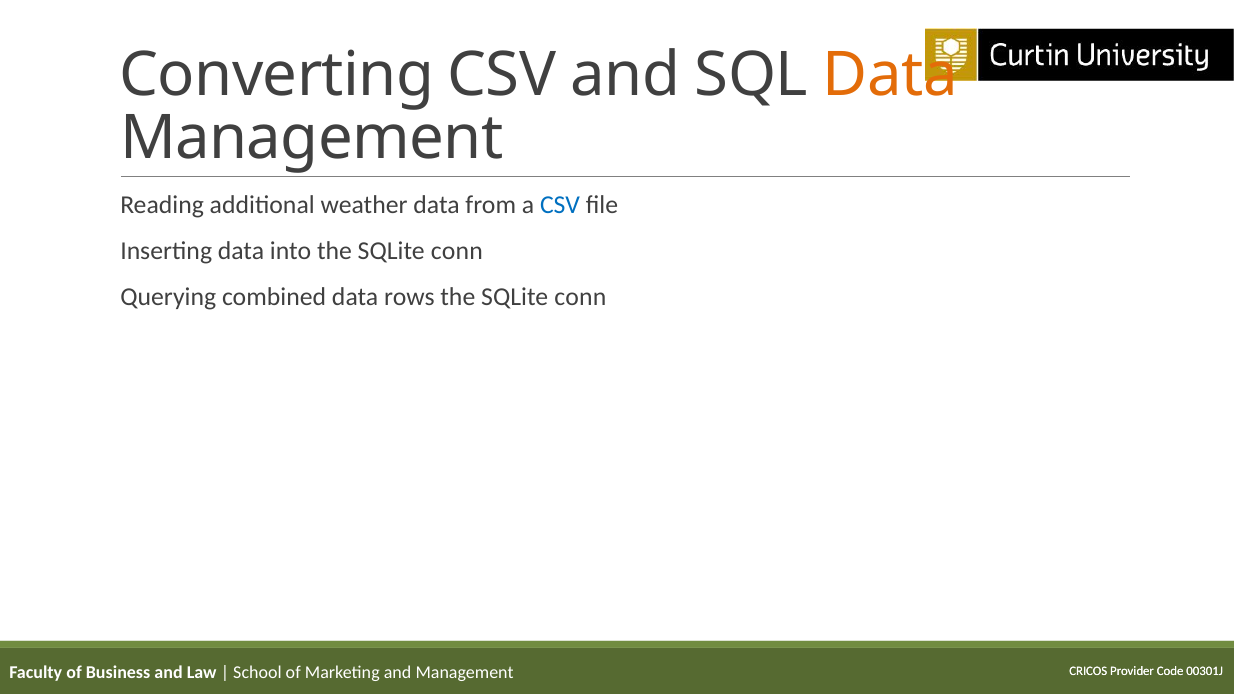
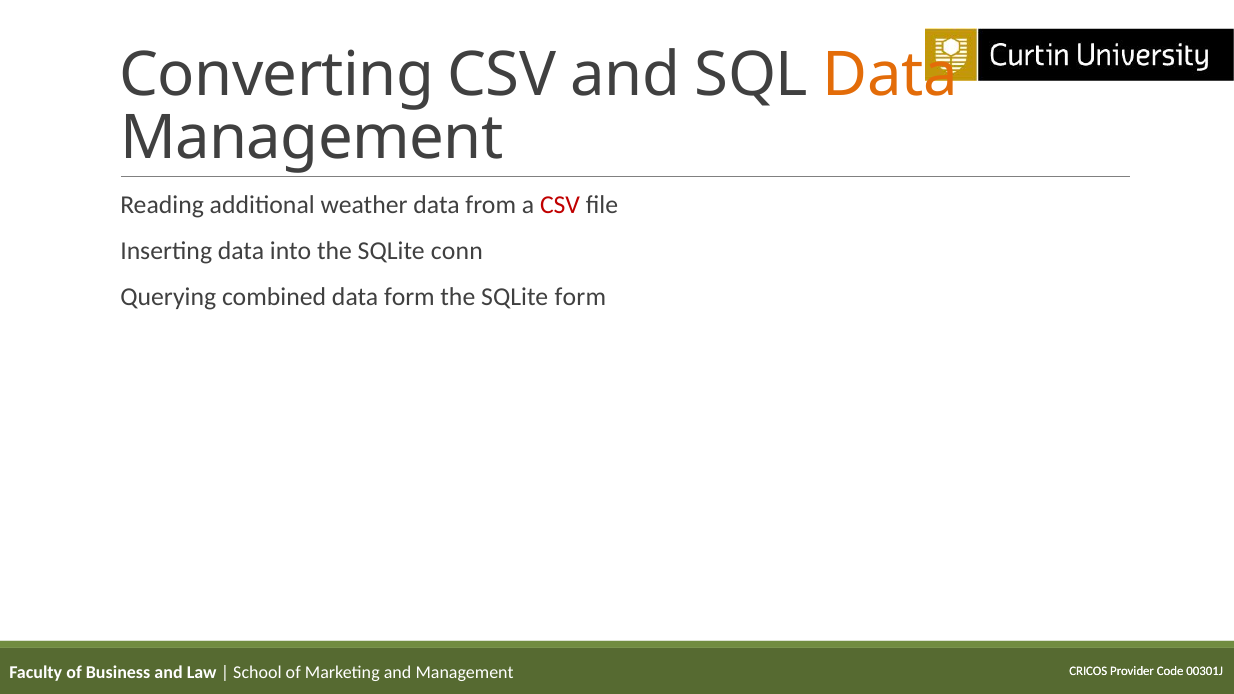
CSV colour: blue -> red (560, 205)
data rows: rows -> form (409, 297)
conn: conn -> form (580, 297)
